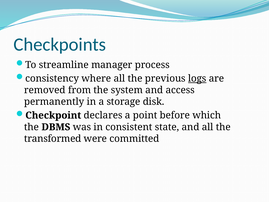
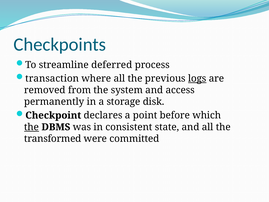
manager: manager -> deferred (112, 65)
consistency: consistency -> transaction (52, 78)
the underline: none -> present (32, 127)
